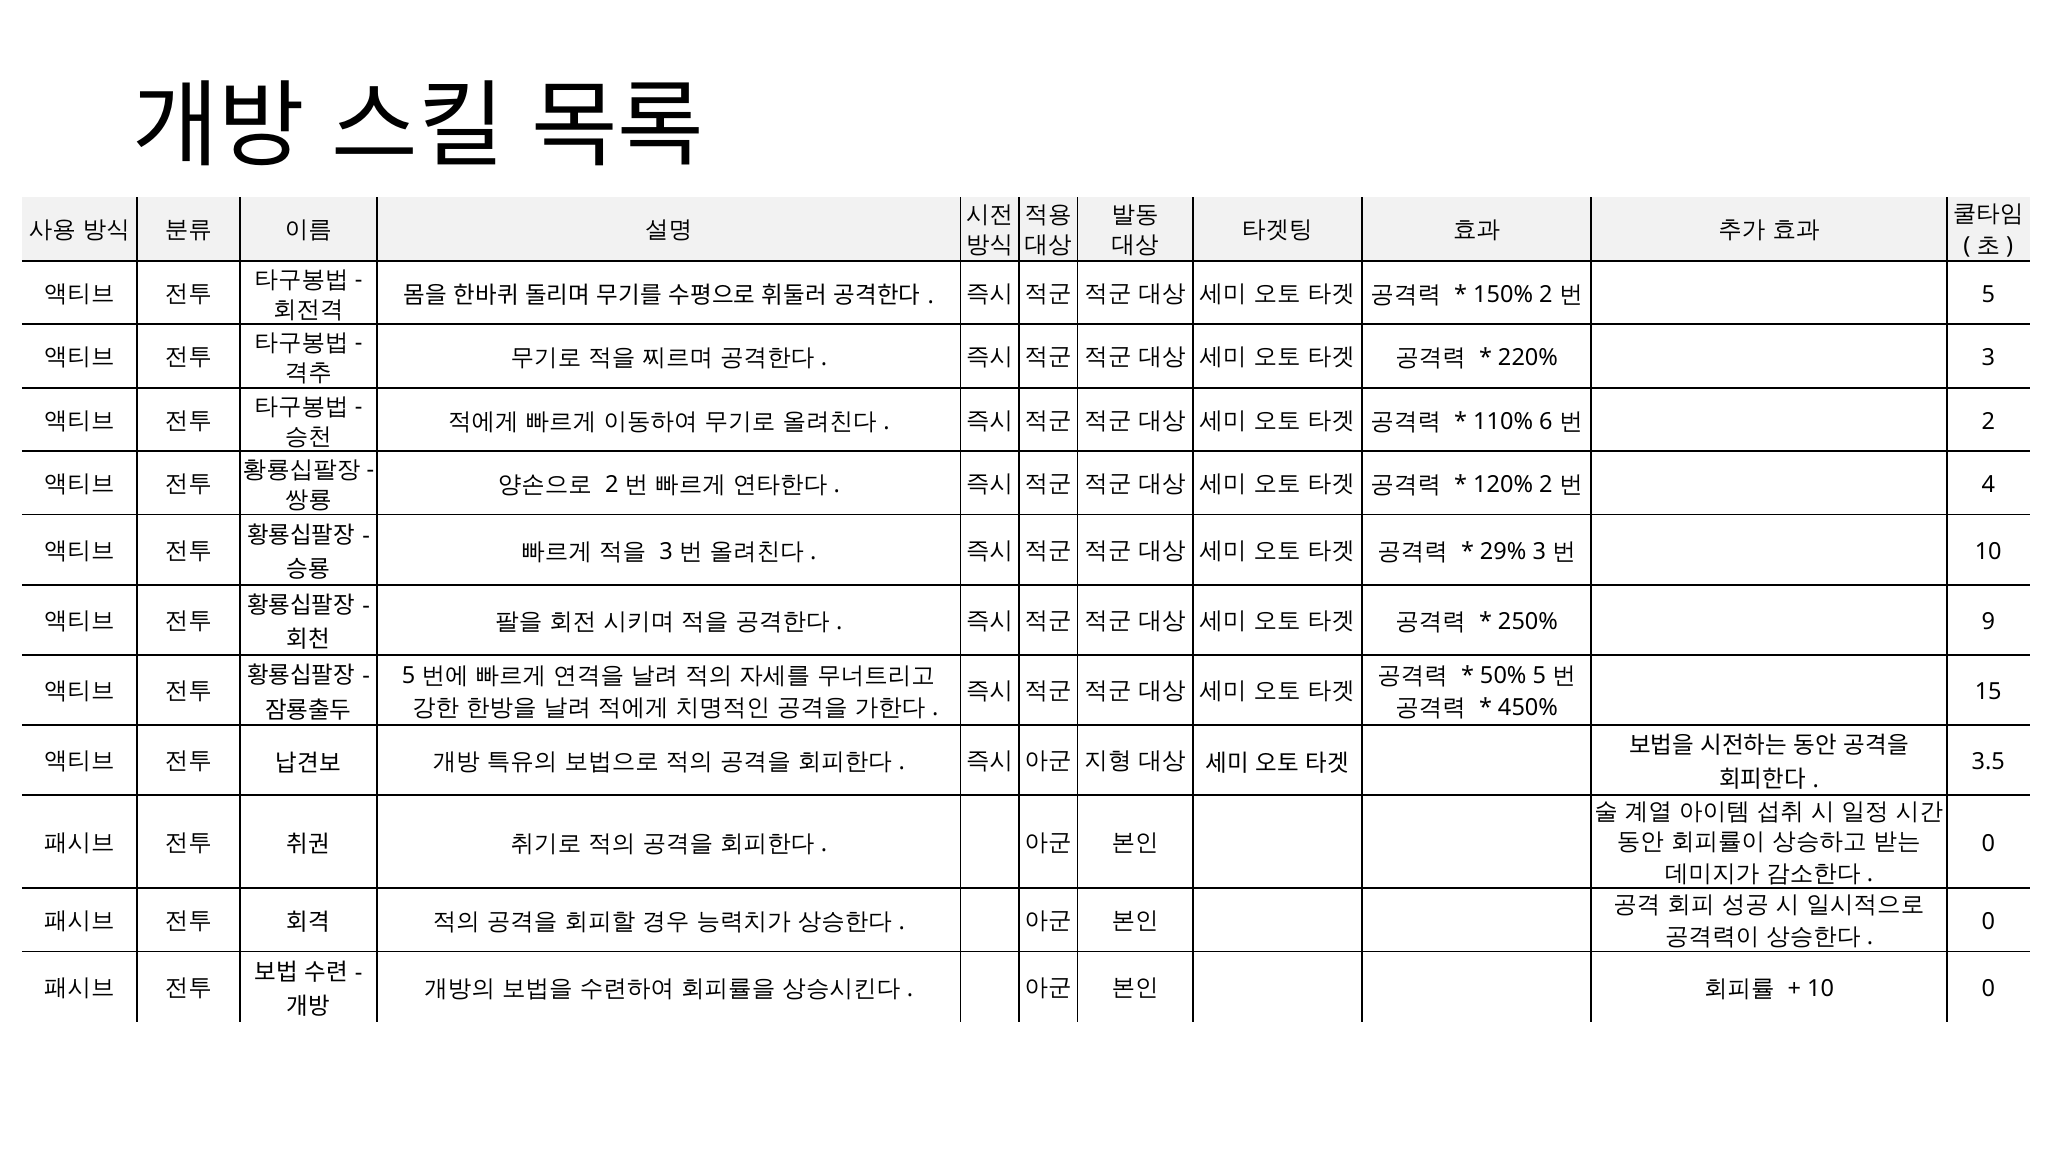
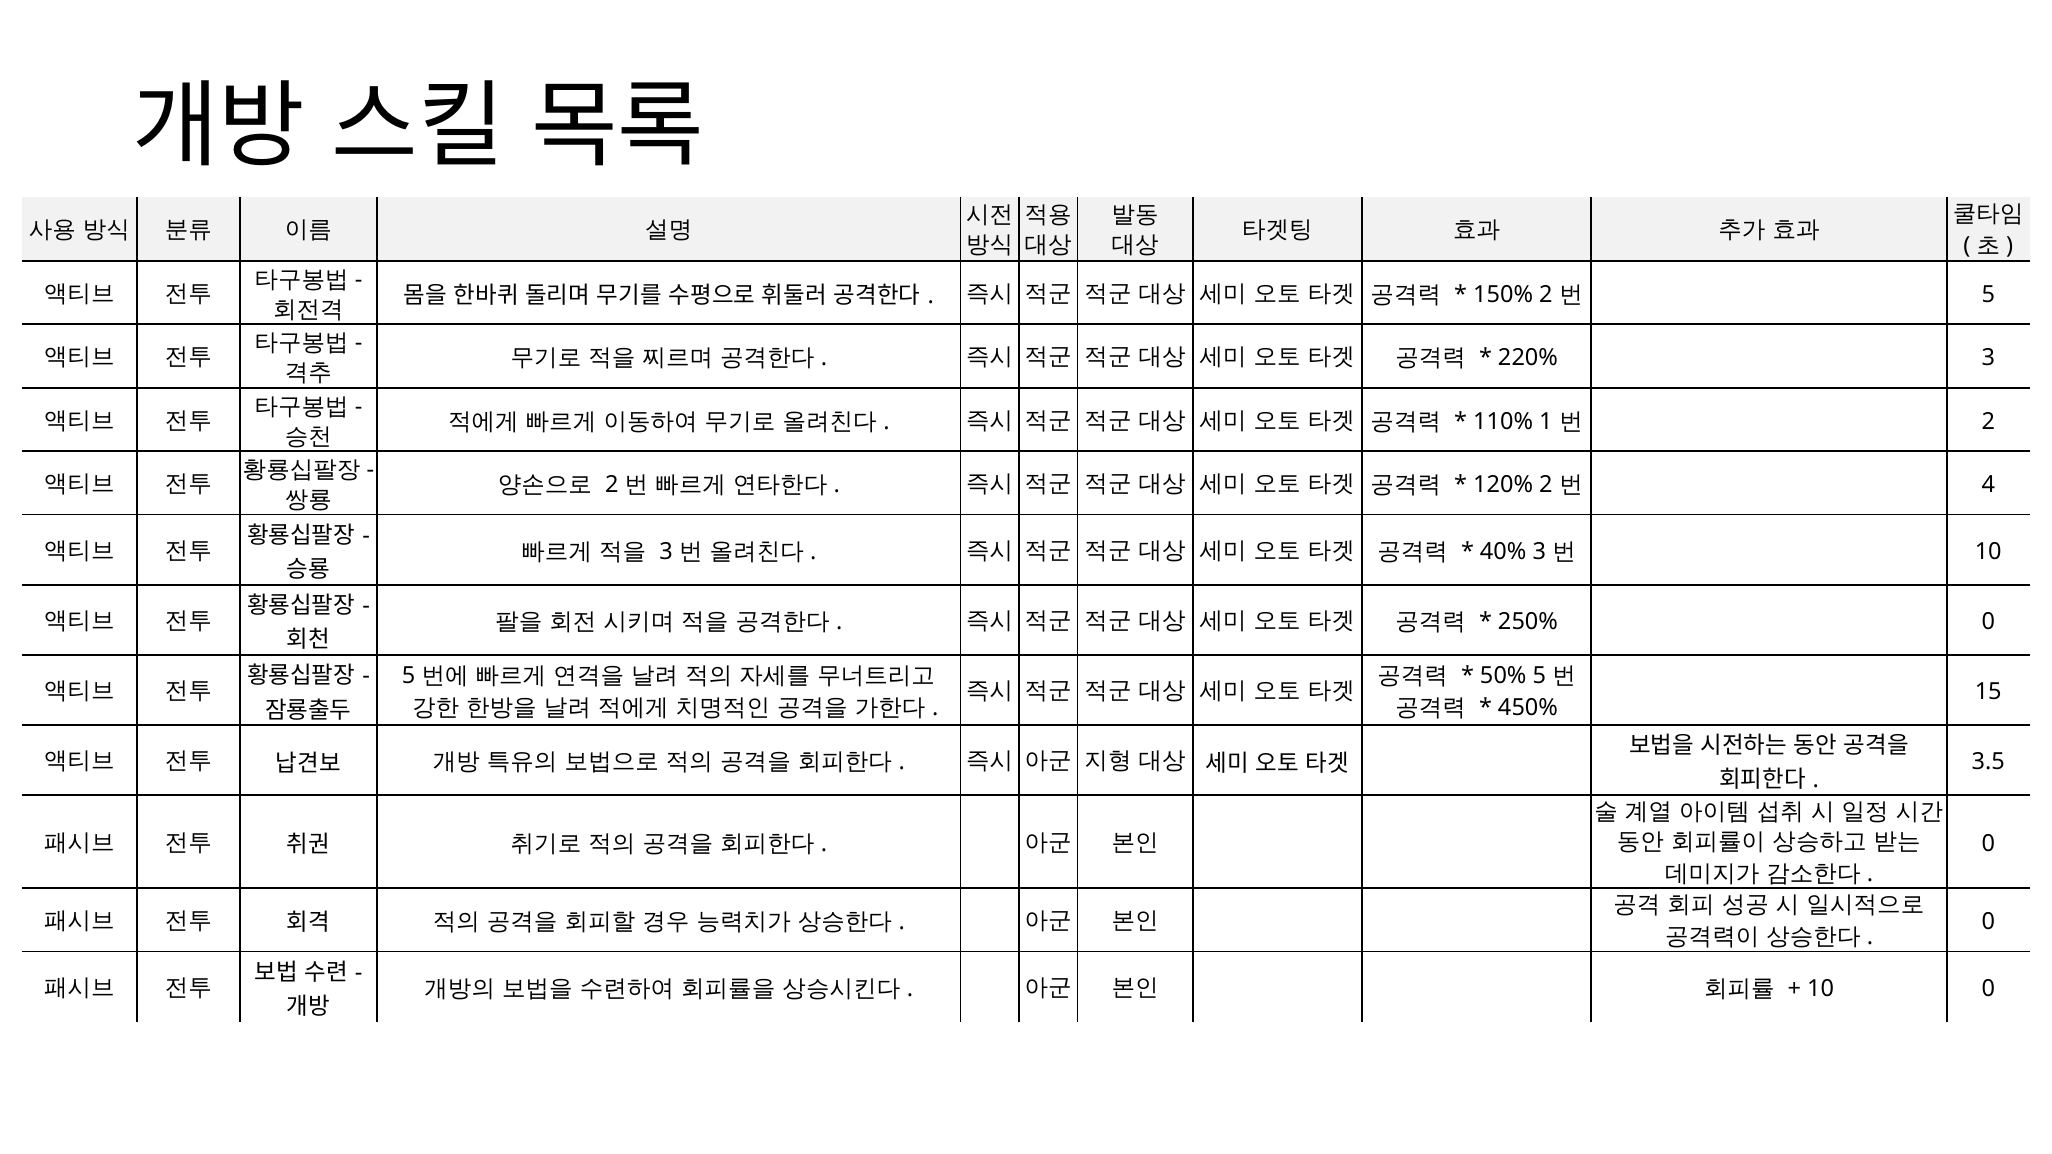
6: 6 -> 1 (1546, 422)
29%: 29% -> 40% (1503, 552)
250% 9: 9 -> 0 (1988, 622)
